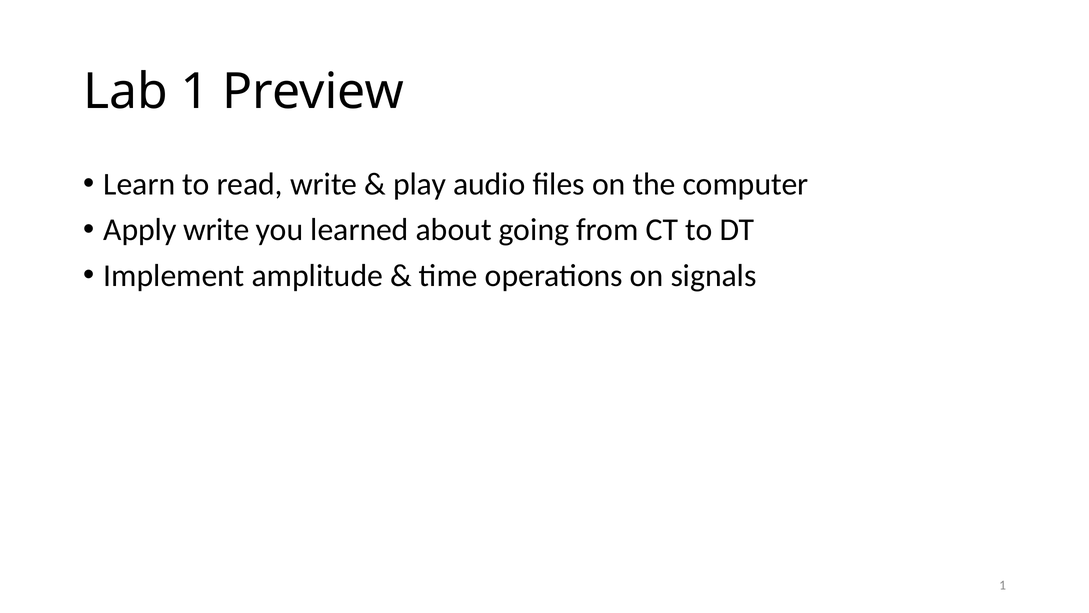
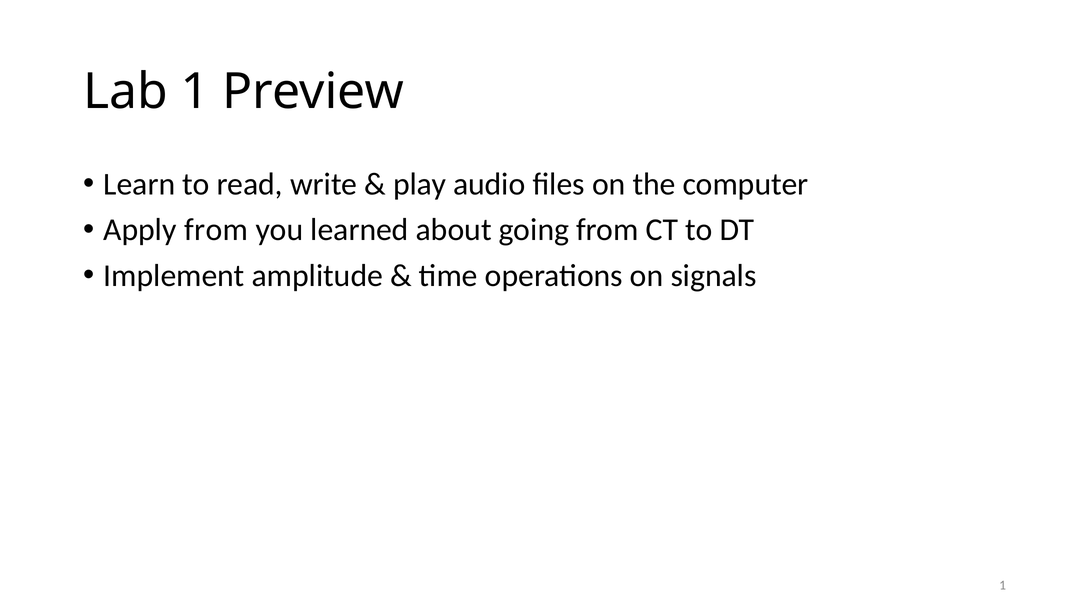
Apply write: write -> from (216, 230)
